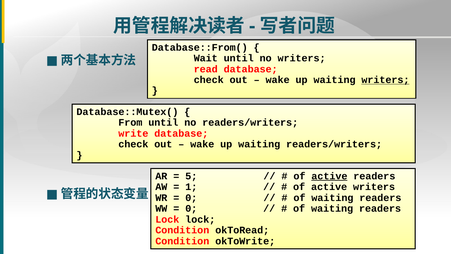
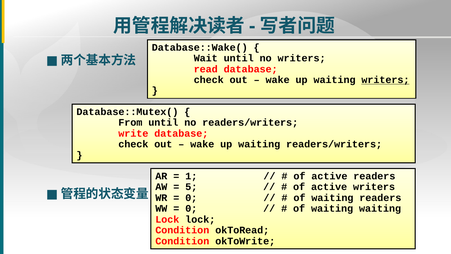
Database::From(: Database::From( -> Database::Wake( (200, 47)
5: 5 -> 1 (191, 176)
active underline: present -> none (329, 176)
1: 1 -> 5 (191, 187)
readers: readers -> waiting (380, 208)
